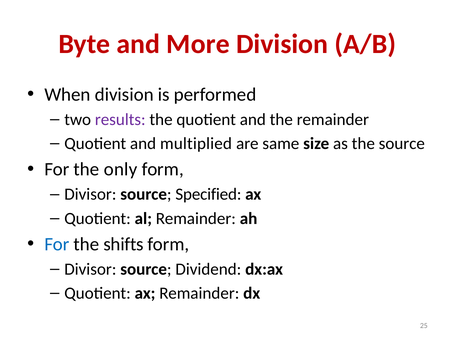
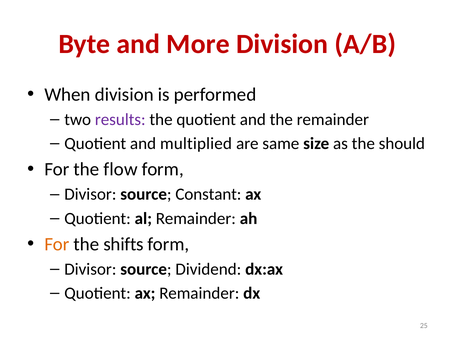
the source: source -> should (402, 144)
only: only -> flow (121, 169)
Specified: Specified -> Constant (208, 195)
For colour: blue -> orange (57, 244)
